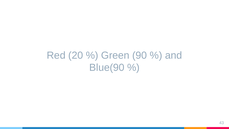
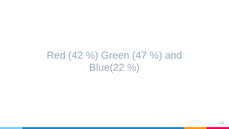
20: 20 -> 42 (76, 55)
90: 90 -> 47 (140, 55)
Blue(90: Blue(90 -> Blue(22 (107, 67)
